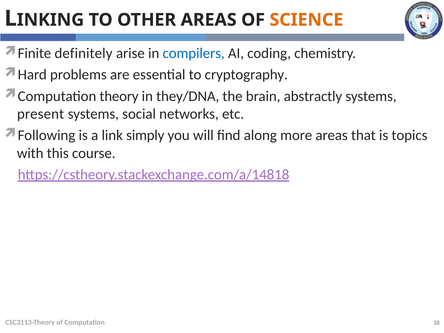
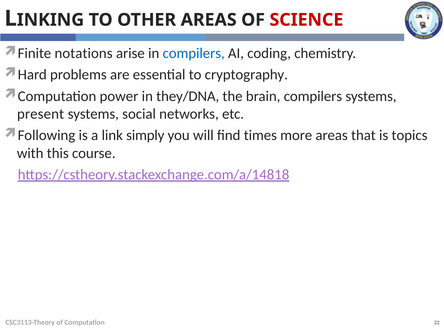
SCIENCE colour: orange -> red (306, 20)
definitely: definitely -> notations (84, 53)
theory: theory -> power (119, 96)
brain abstractly: abstractly -> compilers (313, 96)
along: along -> times (260, 135)
